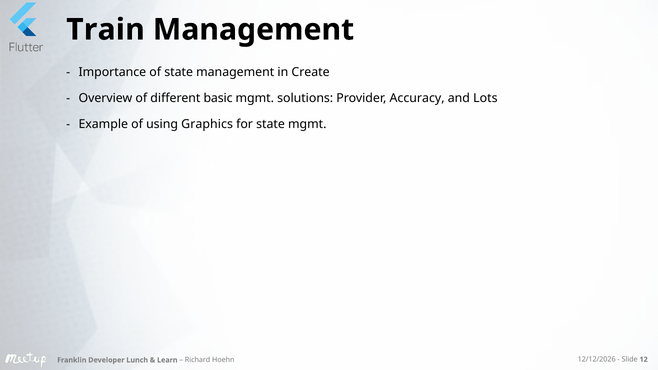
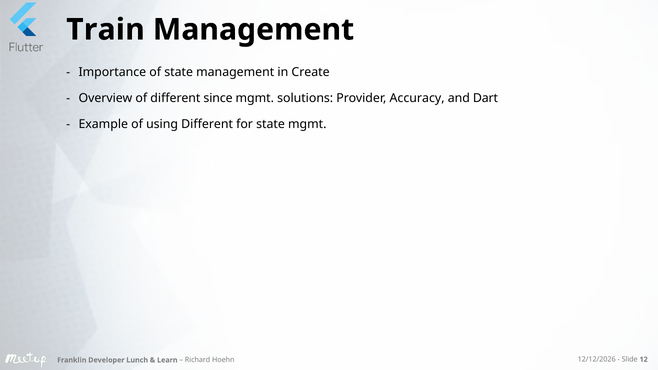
basic: basic -> since (218, 98)
Lots: Lots -> Dart (485, 98)
using Graphics: Graphics -> Different (207, 124)
